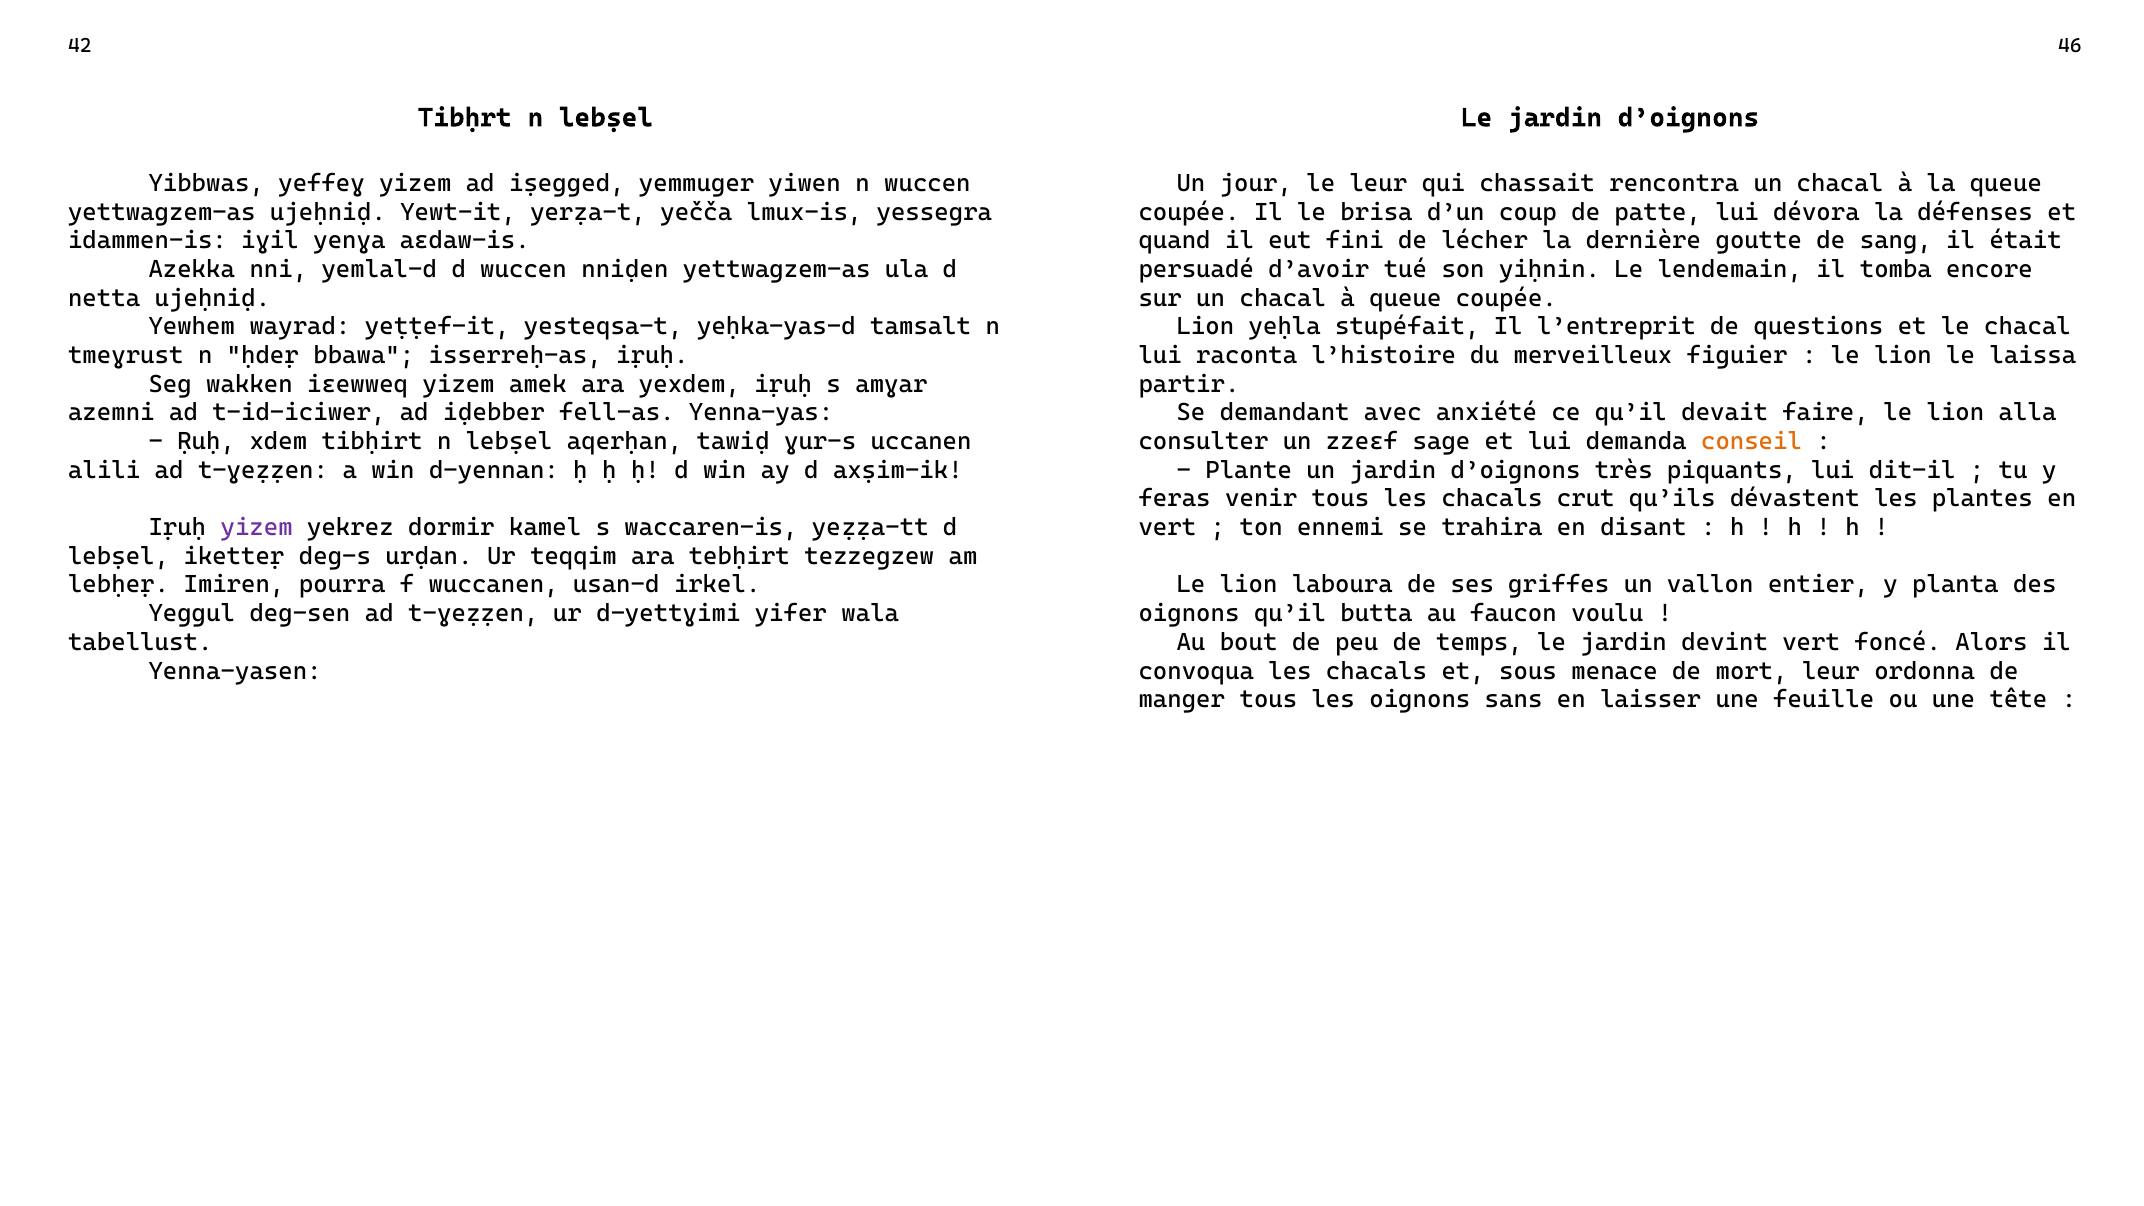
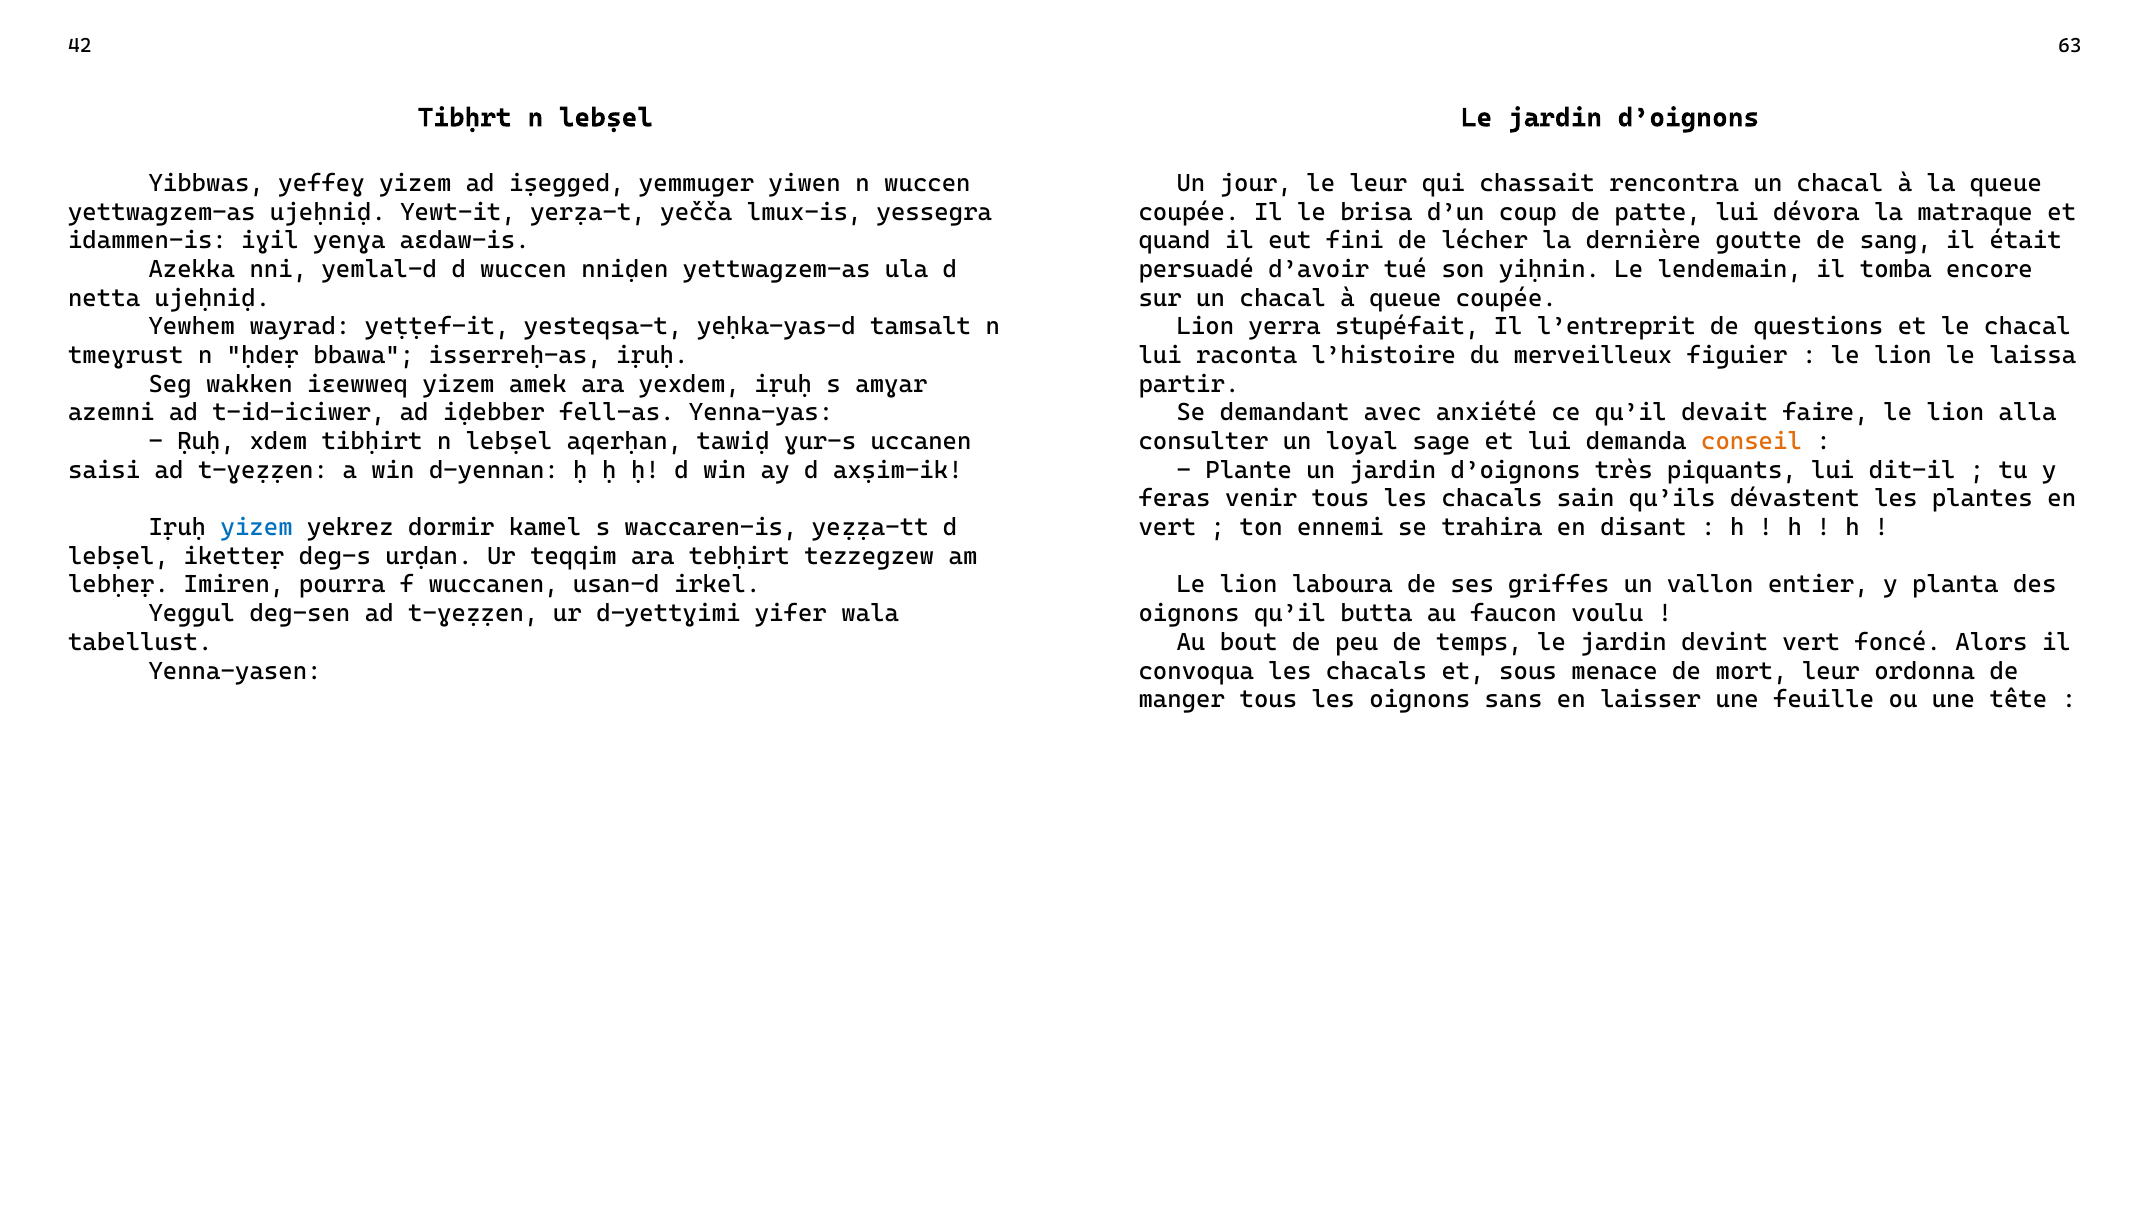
46: 46 -> 63 (2070, 46)
défenses: défenses -> matraque (1975, 212)
yeḥla: yeḥla -> yerra (1285, 327)
zzeɛf: zzeɛf -> loyal (1362, 441)
alili: alili -> saisi (104, 470)
crut: crut -> sain (1586, 499)
yizem colour: purple -> blue (257, 528)
